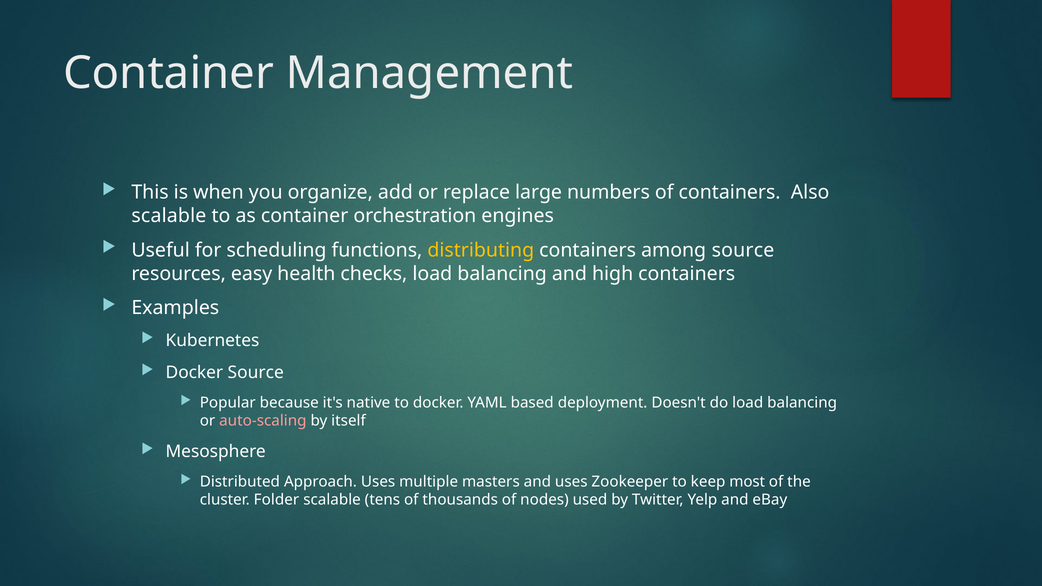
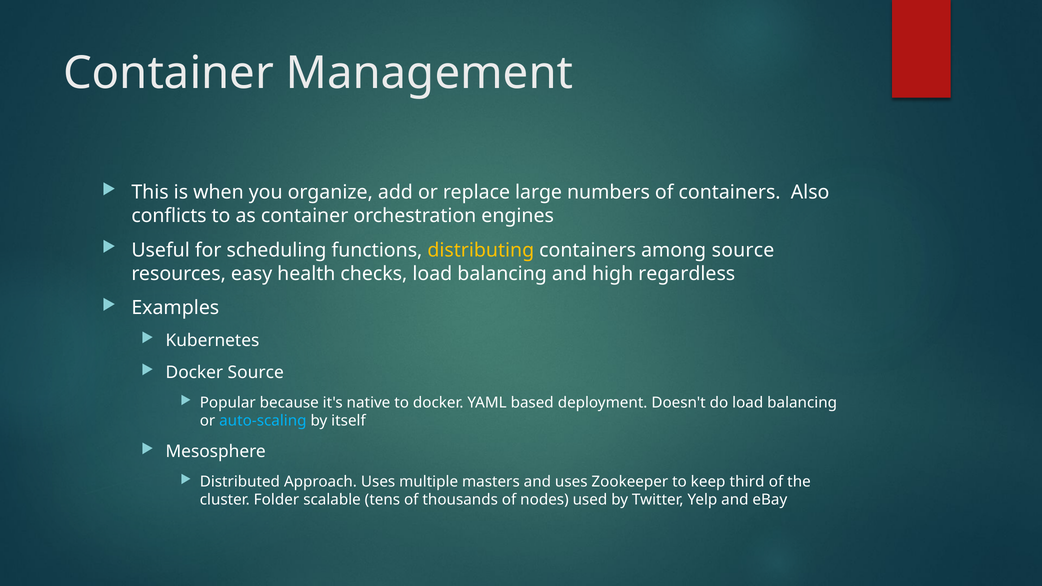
scalable: scalable -> conflicts (169, 216)
high containers: containers -> regardless (687, 274)
auto-scaling colour: pink -> light blue (263, 421)
most: most -> third (747, 482)
